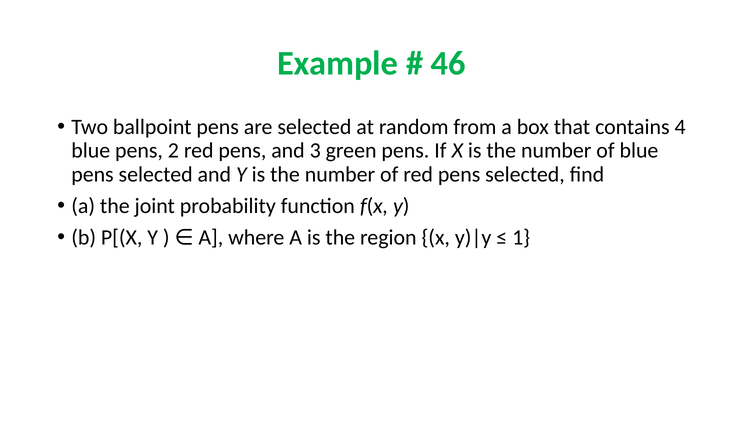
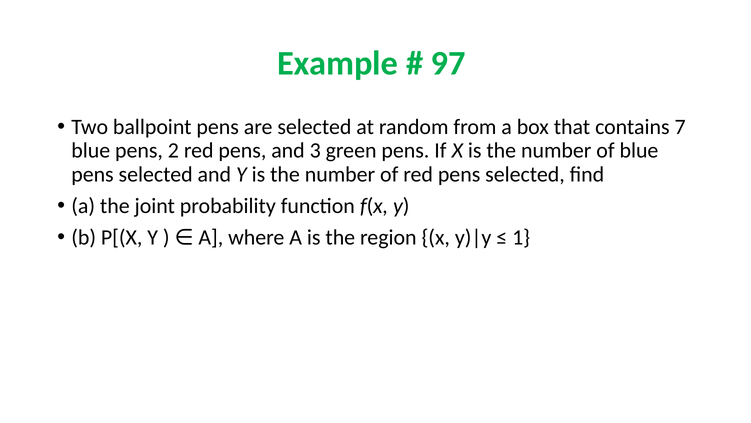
46: 46 -> 97 (448, 63)
4: 4 -> 7 (680, 127)
